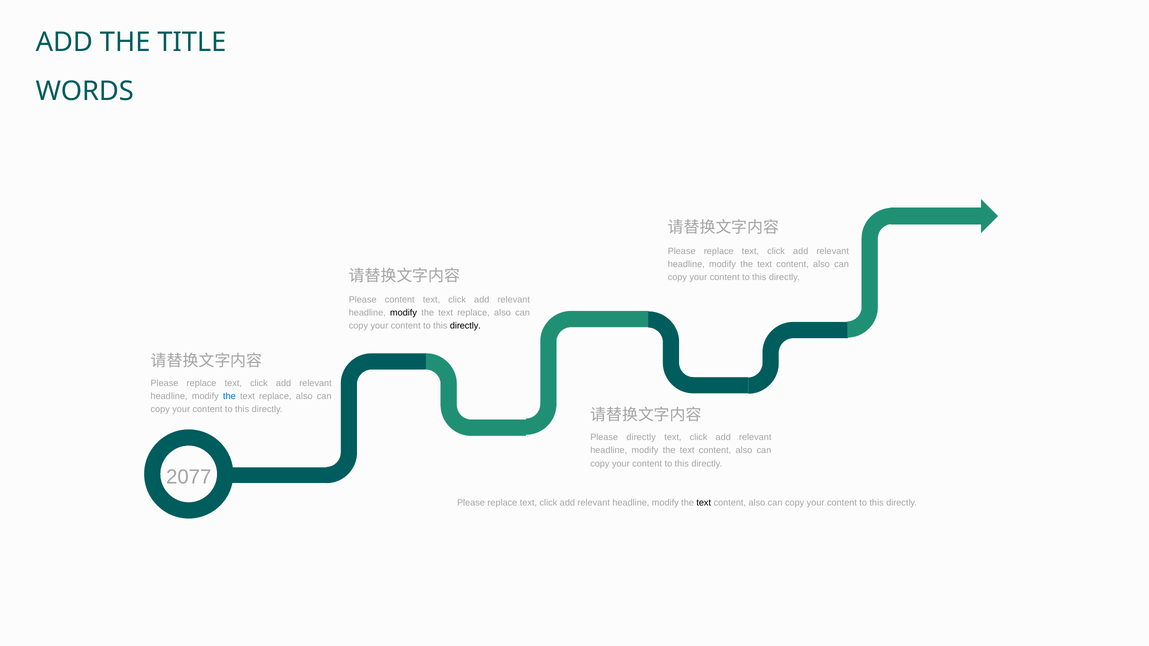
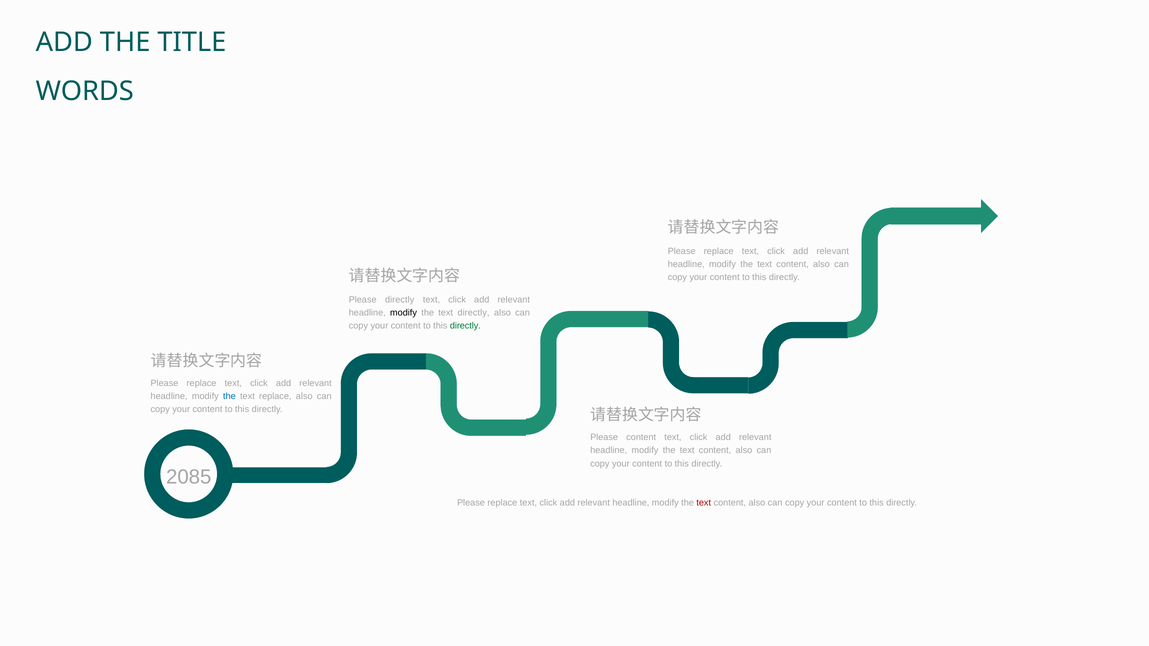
Please content: content -> directly (400, 300)
replace: replace -> directly (473, 313)
directly colour: black -> green (465, 326)
Please directly: directly -> content (641, 438)
2077: 2077 -> 2085 (189, 477)
text colour: black -> red (704, 503)
